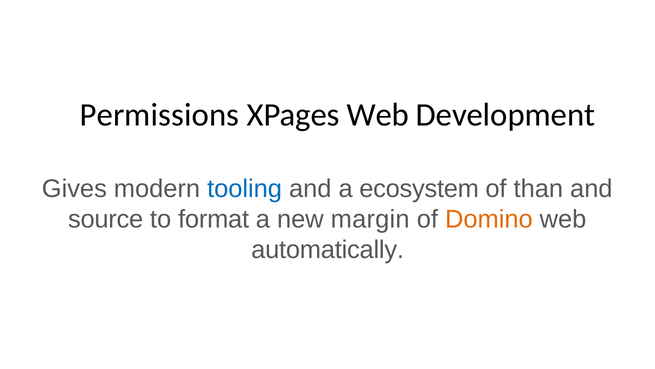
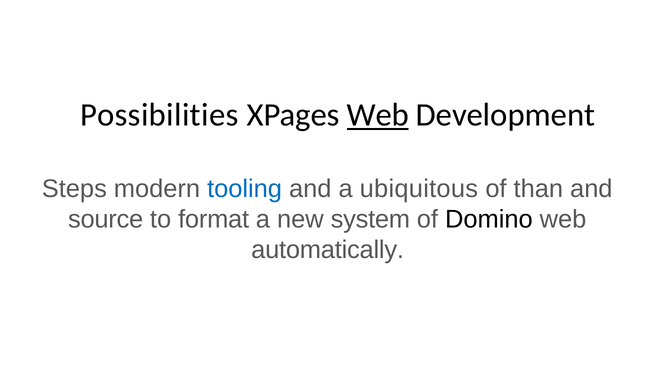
Permissions: Permissions -> Possibilities (159, 115)
Web underline: none -> present (378, 115)
Gives: Gives -> Steps (74, 188)
ecosystem: ecosystem -> ubiquitous (419, 188)
margin: margin -> system (370, 219)
Domino colour: orange -> black (489, 219)
